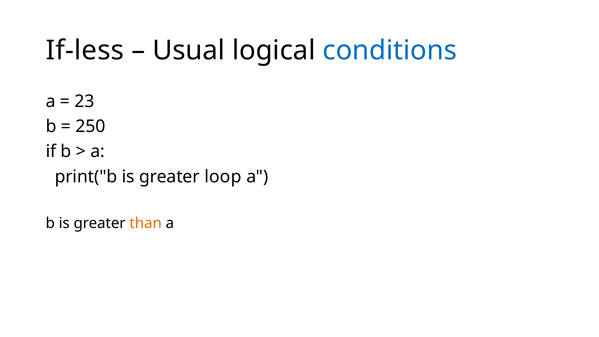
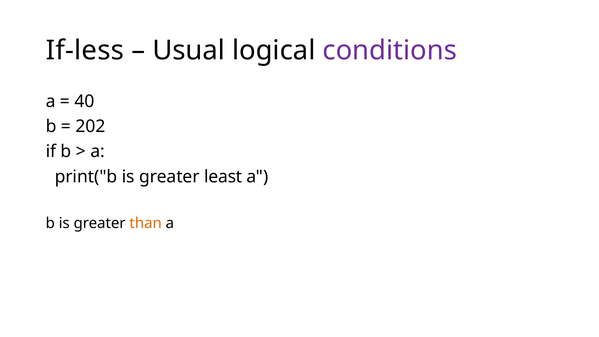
conditions colour: blue -> purple (390, 50)
23: 23 -> 40 (84, 101)
250: 250 -> 202 (90, 126)
loop: loop -> least (223, 177)
